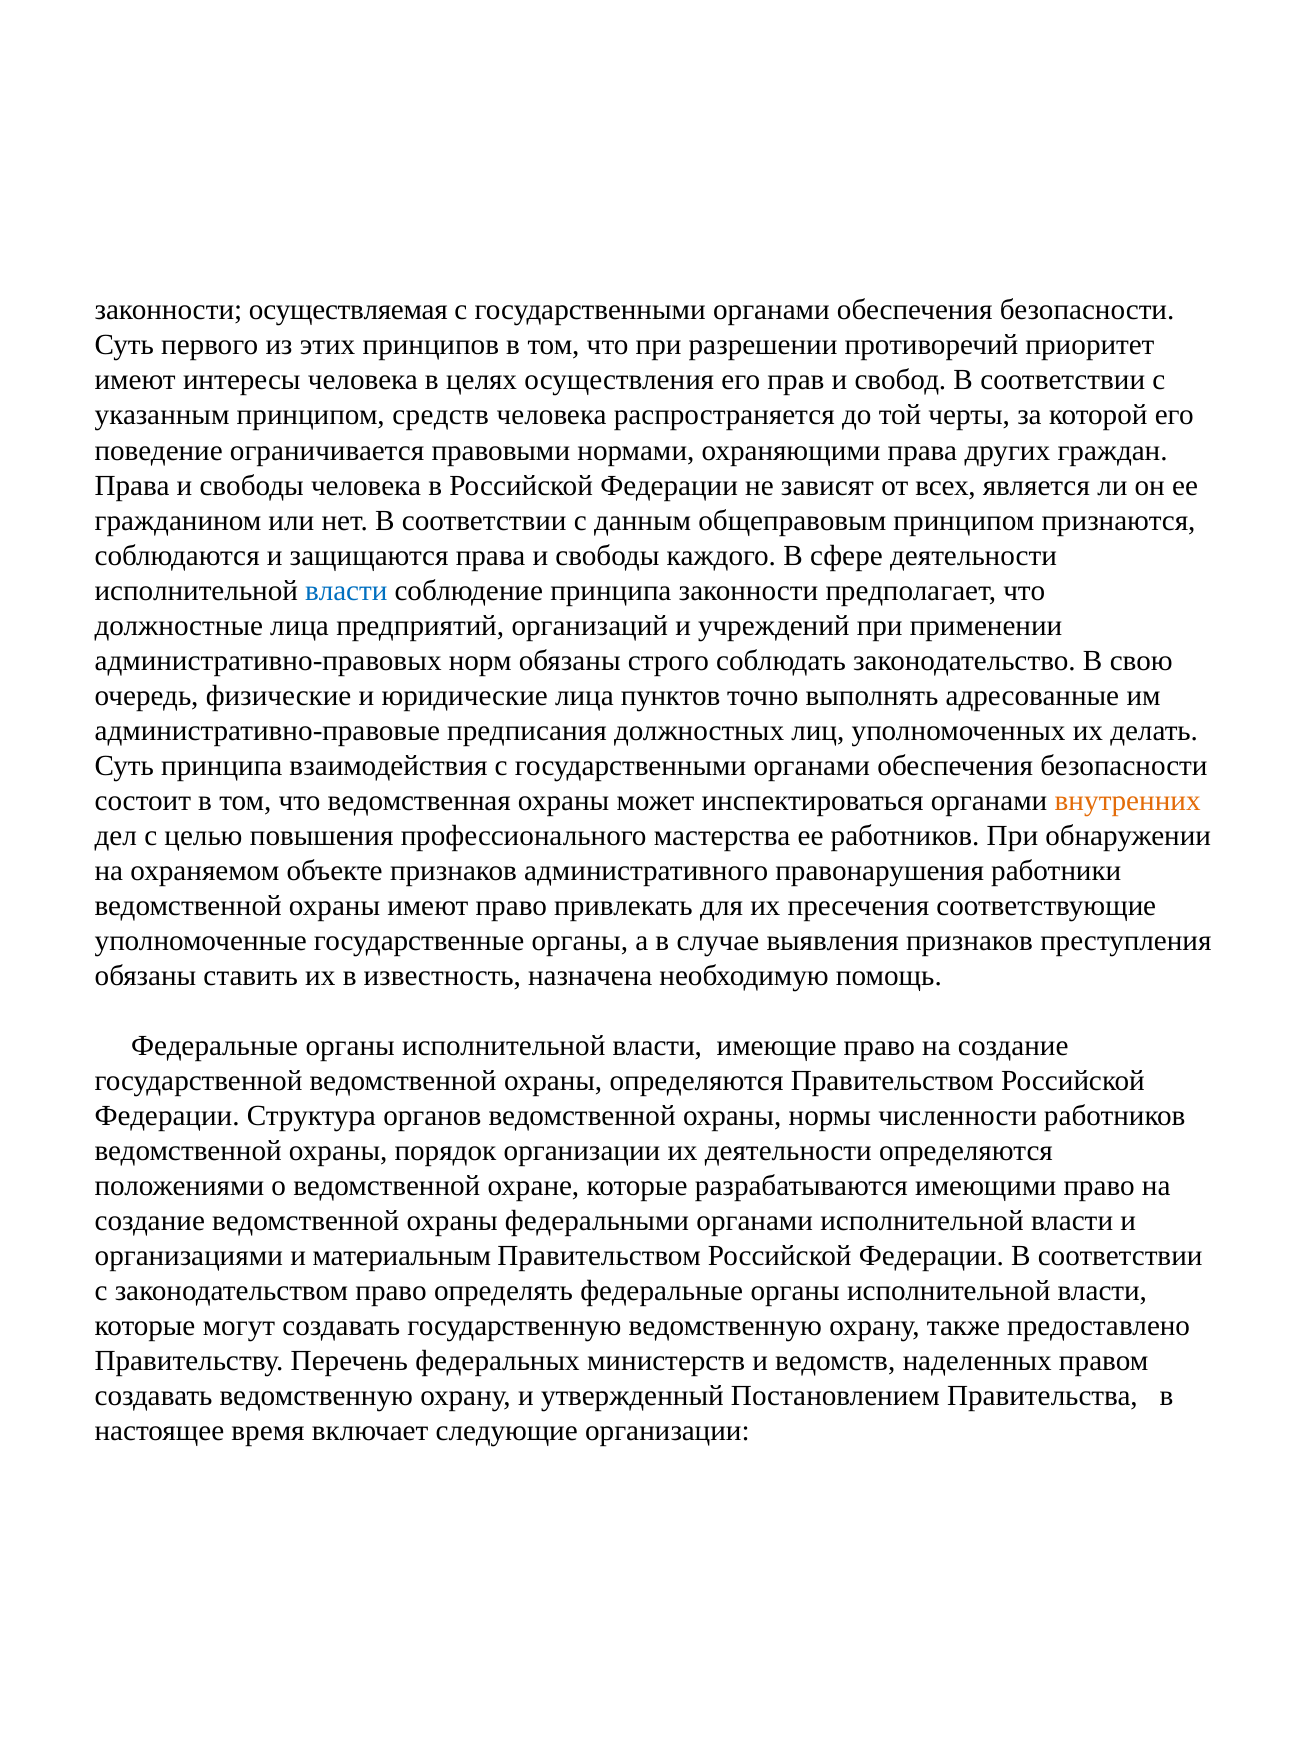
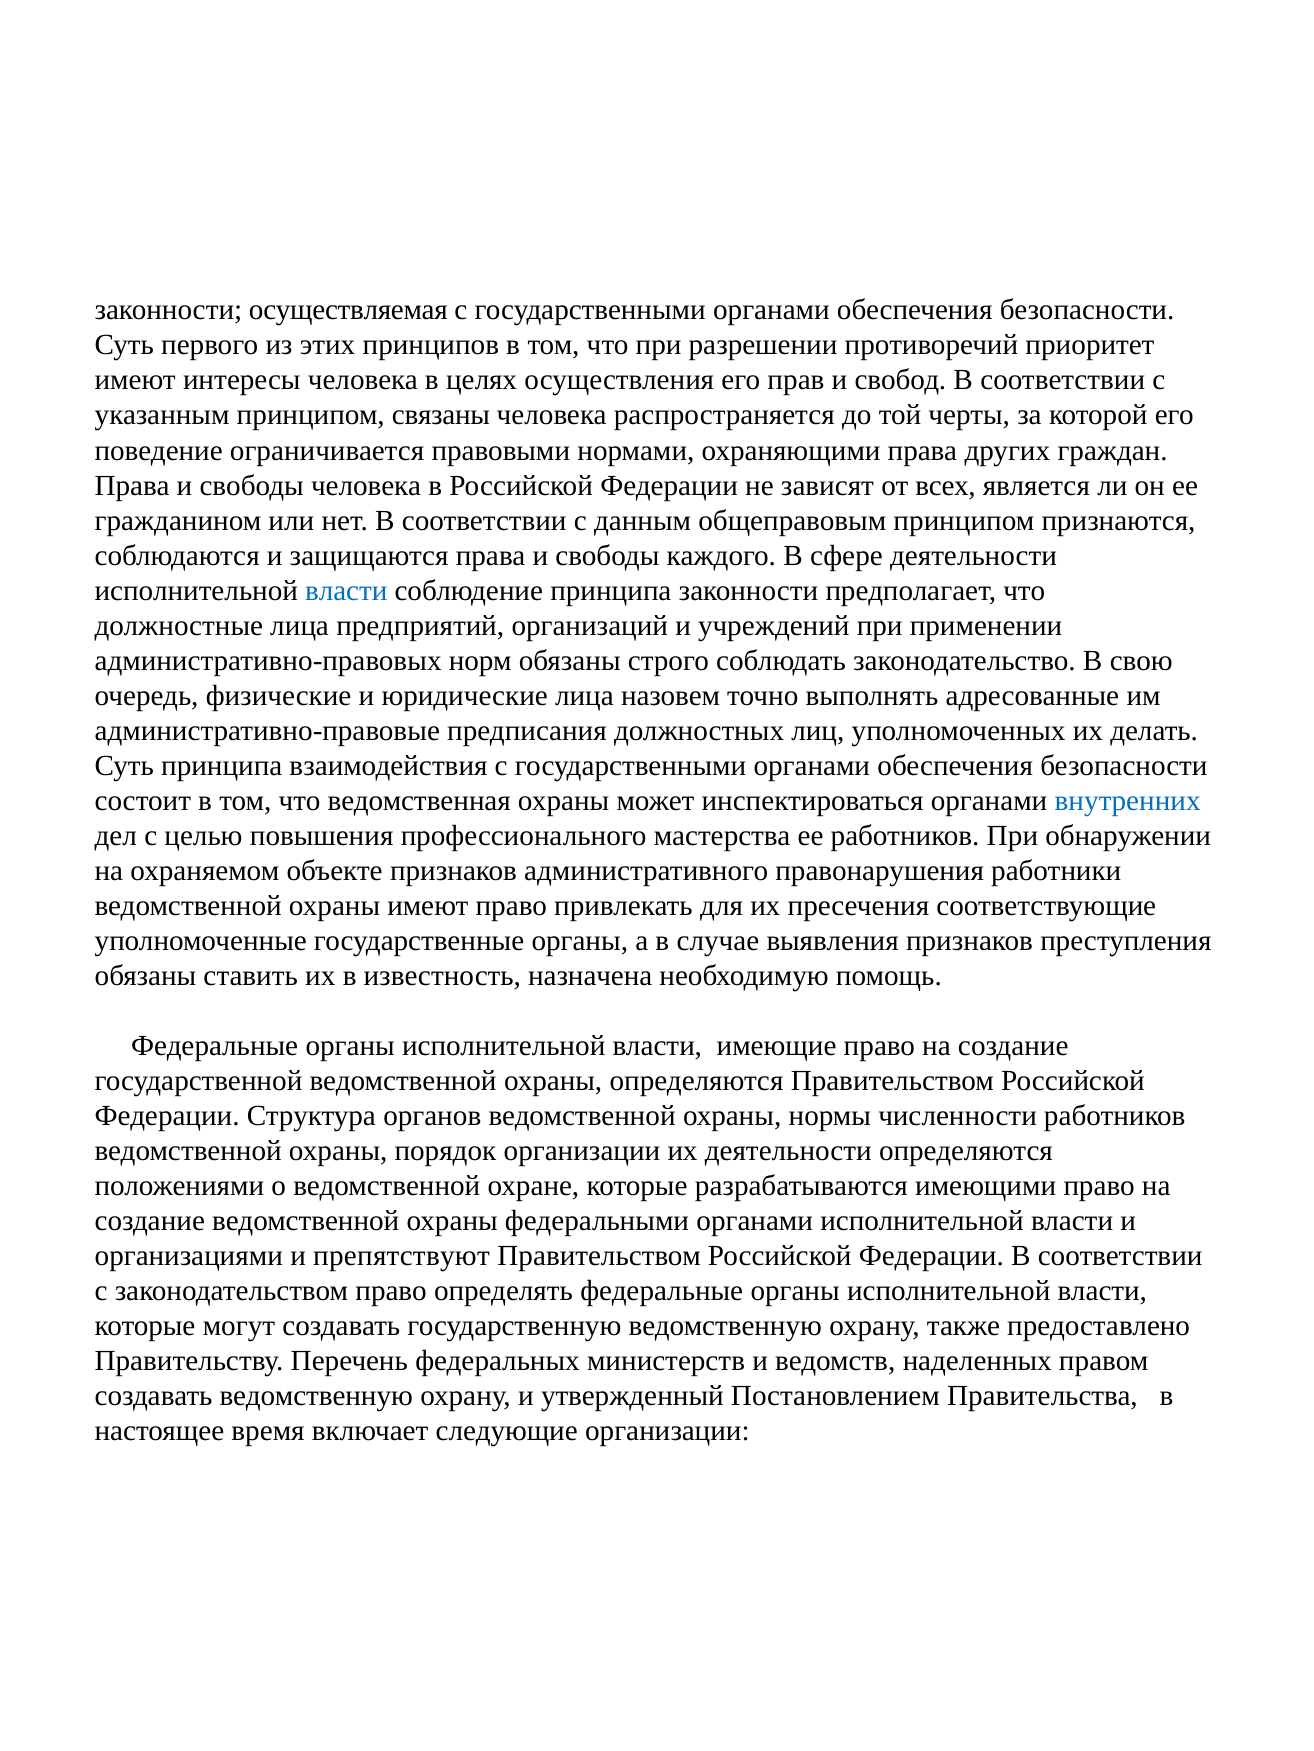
средств: средств -> связаны (441, 416)
пунктов: пунктов -> назовем (671, 696)
внутренних colour: orange -> blue (1128, 801)
материальным: материальным -> препятствуют (401, 1257)
